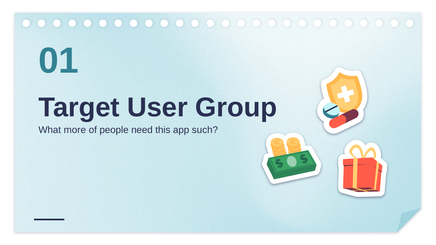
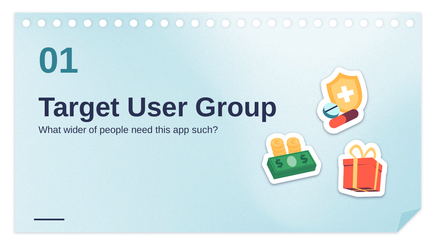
more: more -> wider (75, 130)
